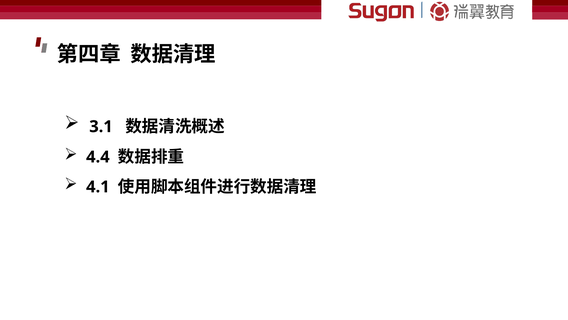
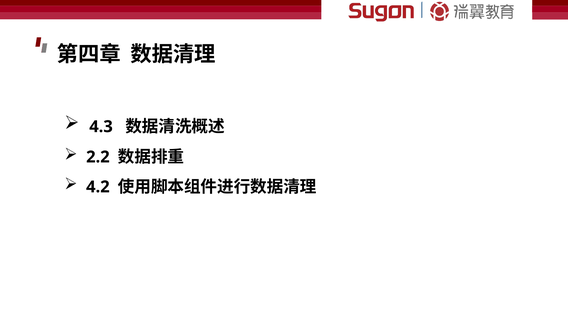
3.1: 3.1 -> 4.3 (101, 126)
4.4: 4.4 -> 2.2 (98, 157)
4.1: 4.1 -> 4.2 (98, 187)
